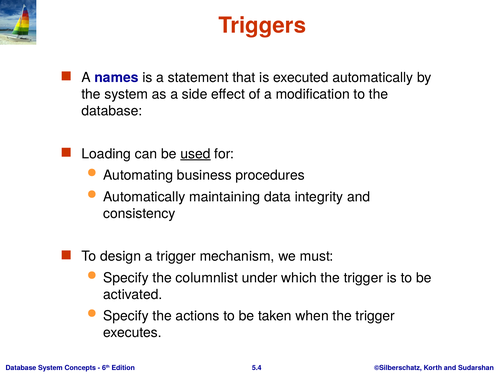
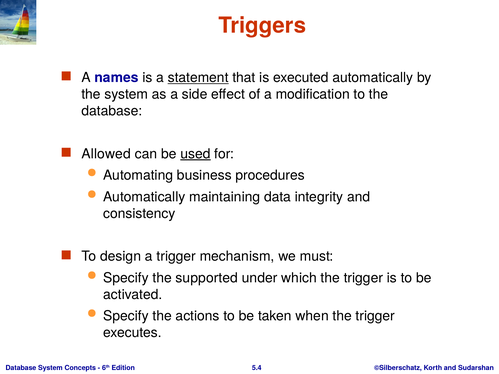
statement underline: none -> present (198, 78)
Loading: Loading -> Allowed (106, 154)
columnlist: columnlist -> supported (207, 278)
